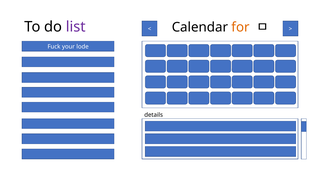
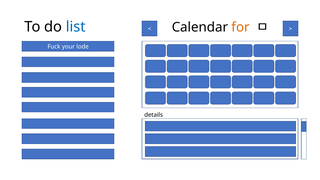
list colour: purple -> blue (76, 27)
